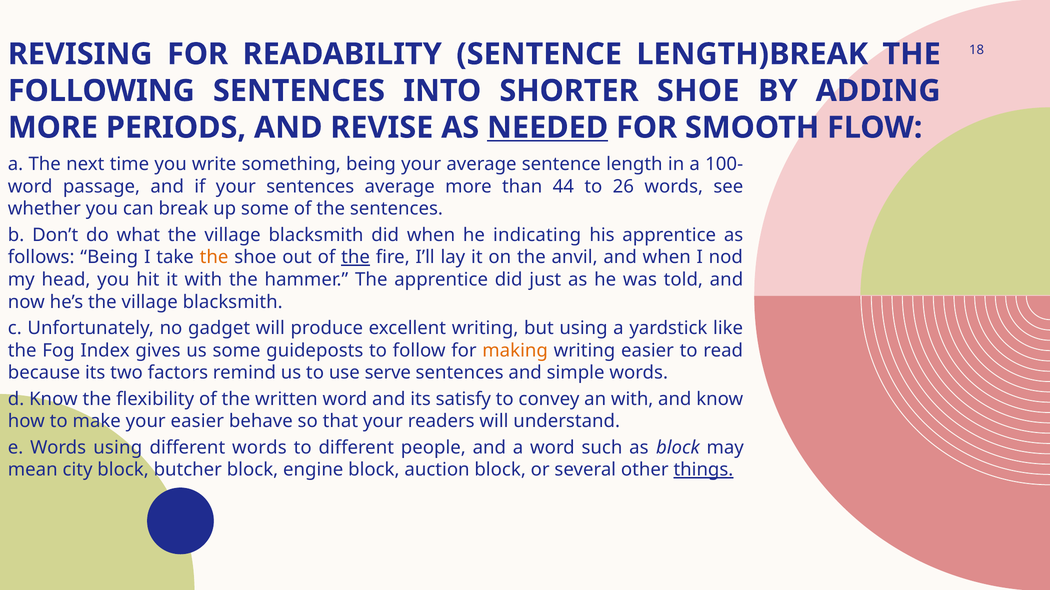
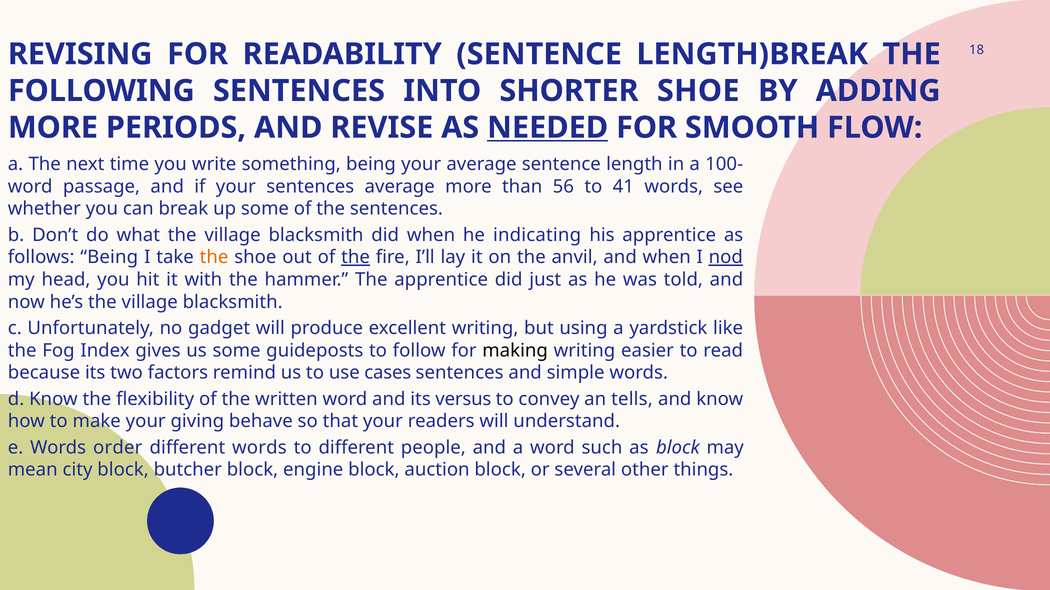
44: 44 -> 56 (563, 187)
26: 26 -> 41 (623, 187)
nod underline: none -> present (726, 258)
making colour: orange -> black (515, 351)
serve: serve -> cases (388, 373)
satisfy: satisfy -> versus (463, 399)
an with: with -> tells (632, 399)
your easier: easier -> giving (197, 422)
Words using: using -> order (118, 448)
things underline: present -> none (703, 470)
